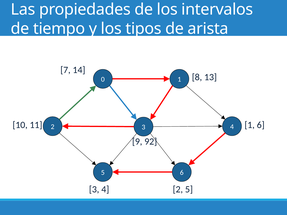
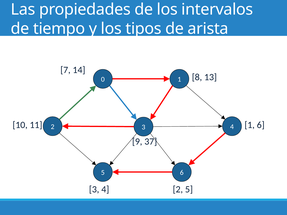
92: 92 -> 37 (151, 142)
